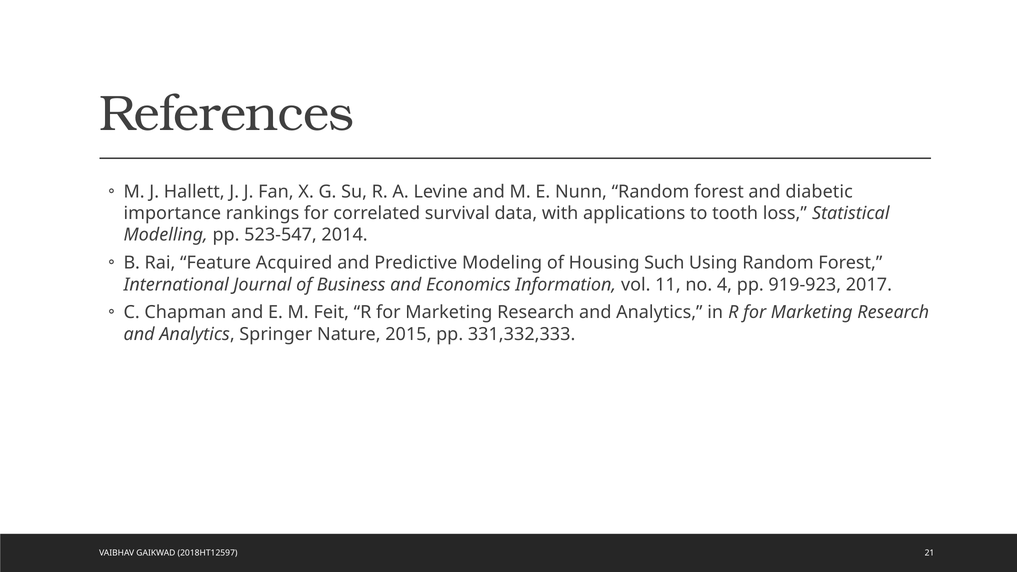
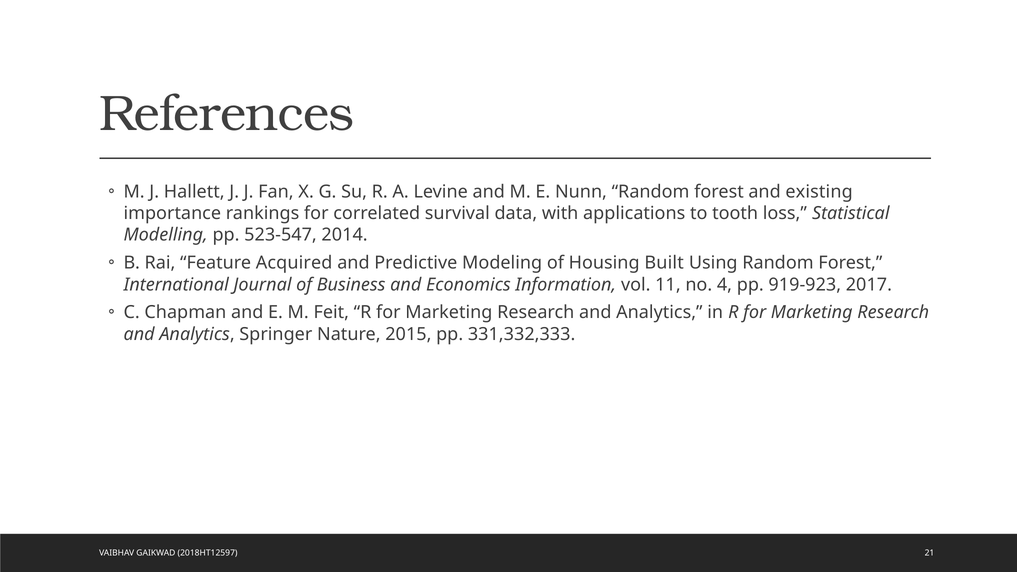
diabetic: diabetic -> existing (819, 192)
Such: Such -> Built (664, 263)
